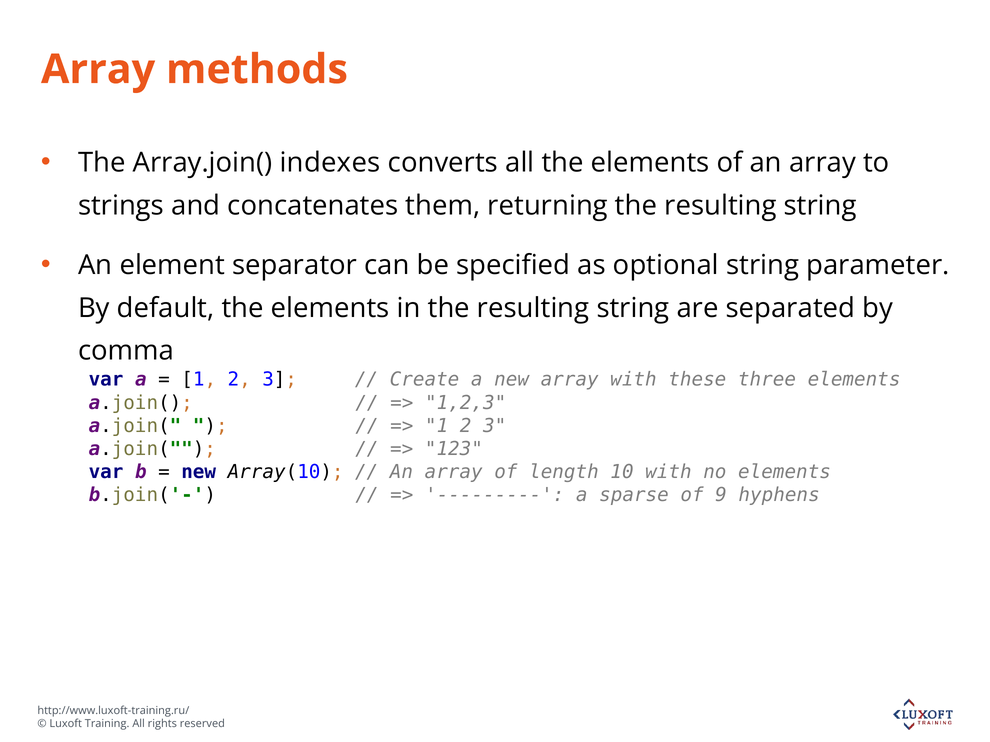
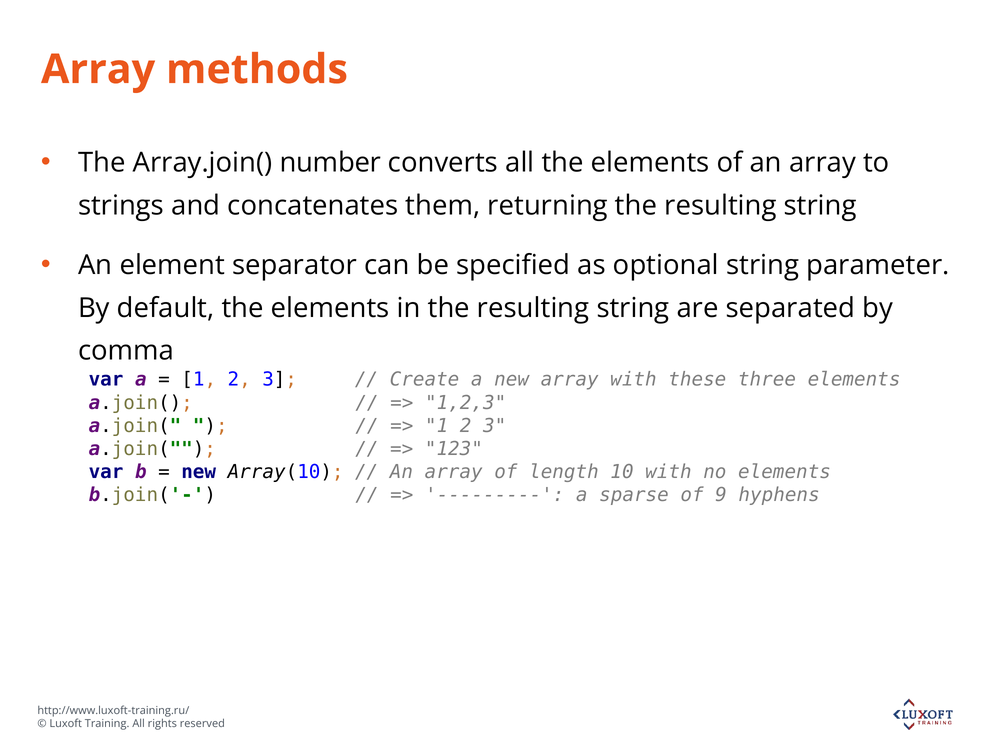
indexes: indexes -> number (330, 163)
